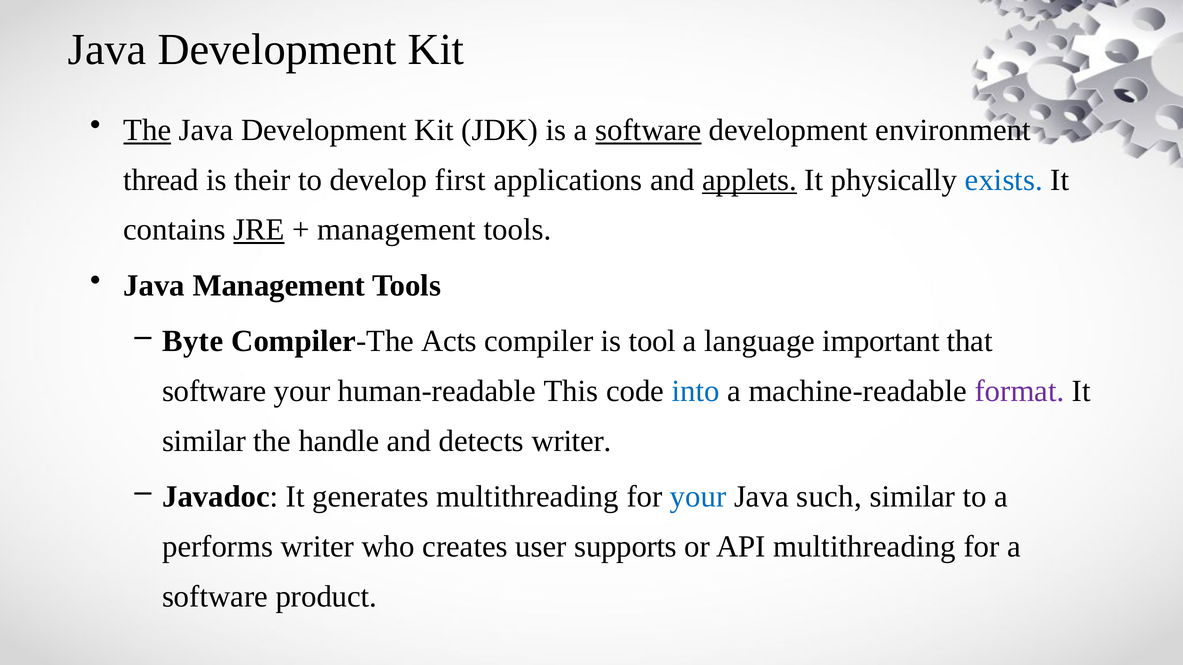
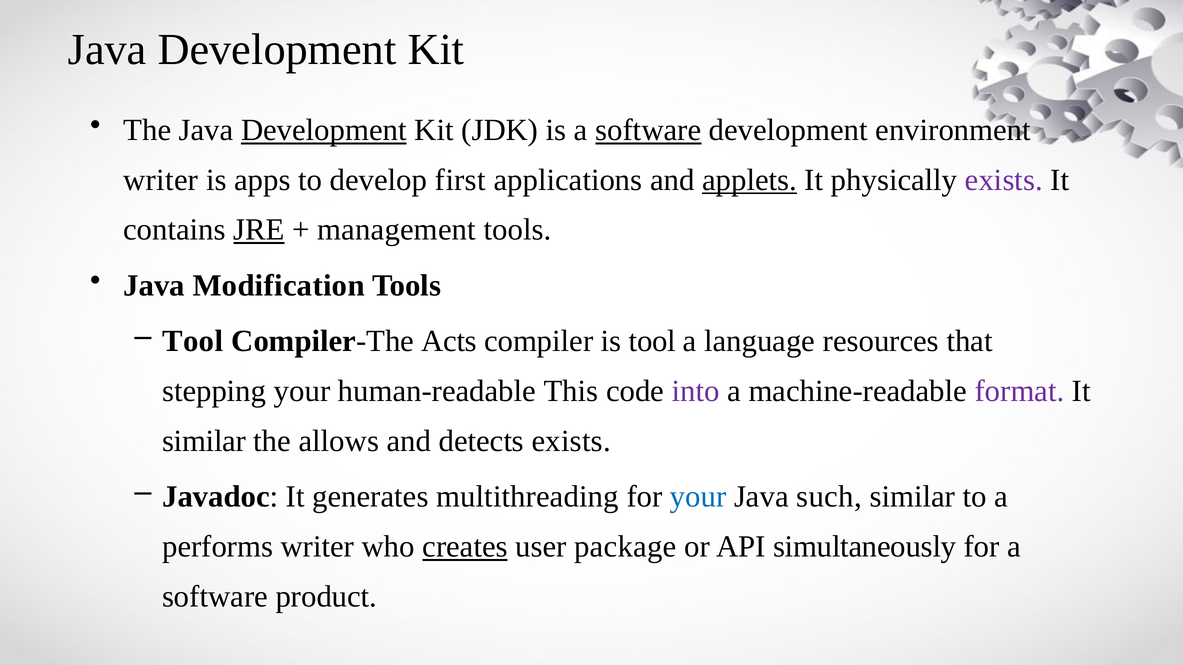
The underline: present -> none (147, 130)
Development underline: none -> present (324, 130)
thread: thread -> writer (161, 180)
their: their -> apps (263, 180)
exists colour: blue -> purple (1004, 180)
Java Management: Management -> Modification (279, 286)
Byte: Byte -> Tool (193, 342)
important: important -> resources (881, 342)
software: software -> stepping (214, 391)
into colour: blue -> purple (696, 391)
handle: handle -> allows (339, 441)
detects writer: writer -> exists (571, 441)
creates underline: none -> present (465, 547)
supports: supports -> package (625, 547)
API multithreading: multithreading -> simultaneously (865, 547)
